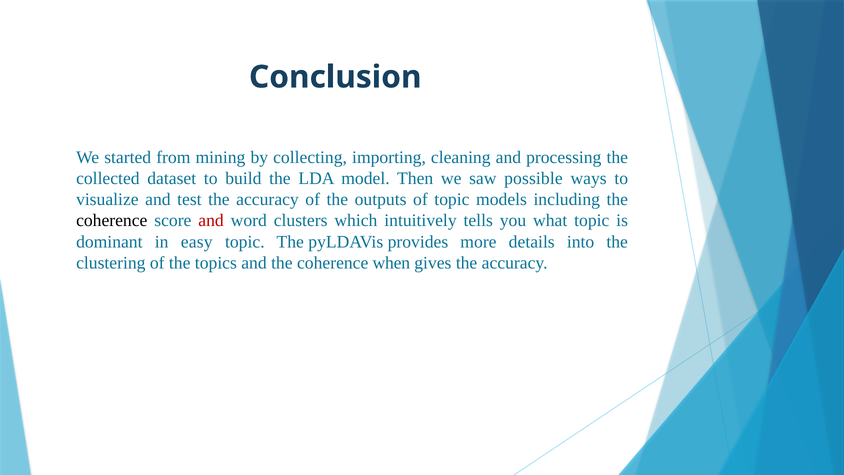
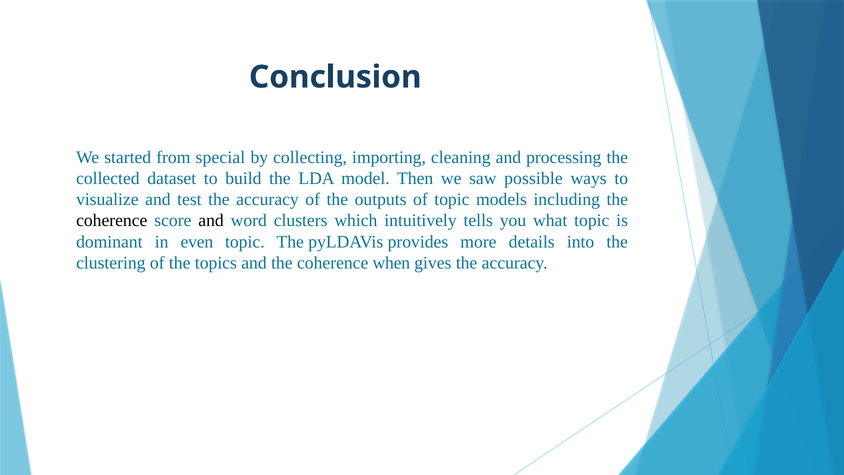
mining: mining -> special (220, 157)
and colour: red -> black (211, 221)
easy: easy -> even (197, 242)
